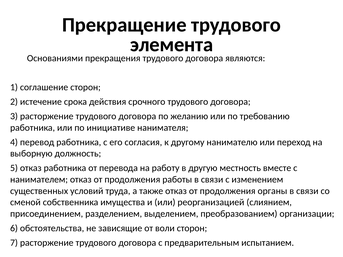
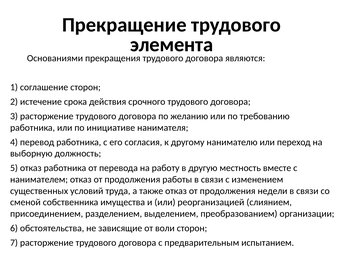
органы: органы -> недели (273, 191)
